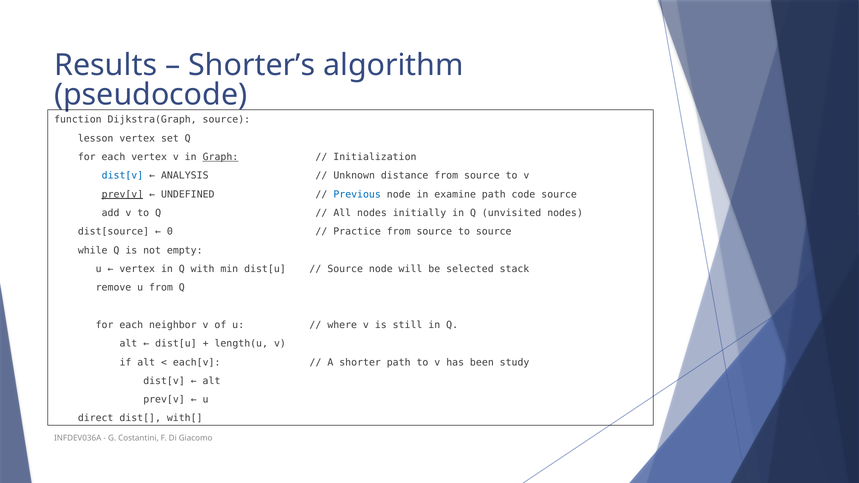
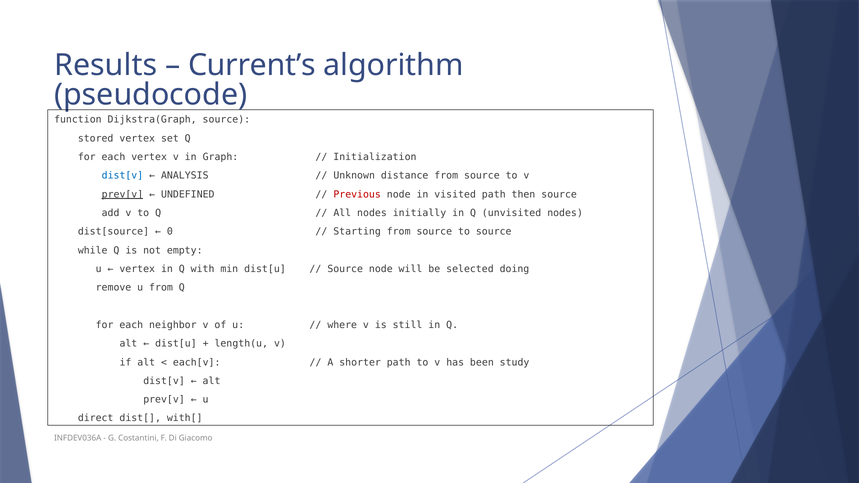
Shorter’s: Shorter’s -> Current’s (252, 65)
lesson: lesson -> stored (96, 138)
Graph underline: present -> none (220, 157)
Previous colour: blue -> red (357, 194)
examine: examine -> visited (455, 194)
code: code -> then (523, 194)
Practice: Practice -> Starting (357, 232)
stack: stack -> doing (514, 269)
